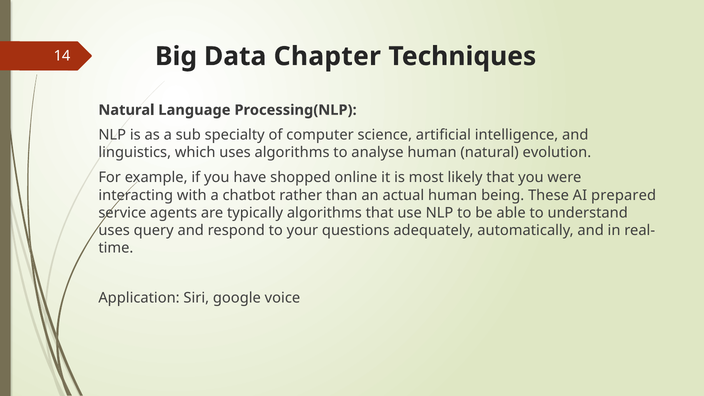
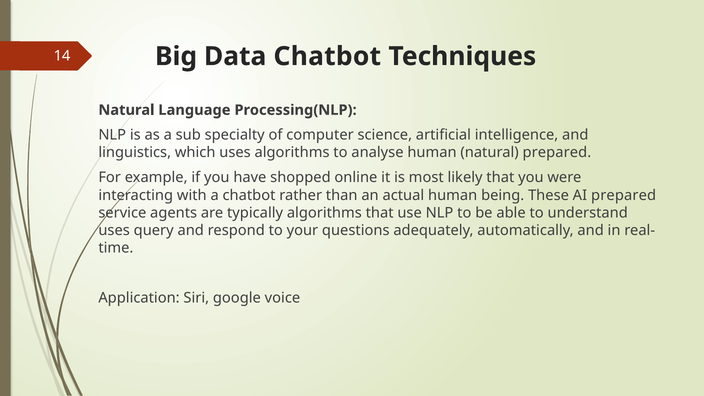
Data Chapter: Chapter -> Chatbot (327, 56)
natural evolution: evolution -> prepared (557, 153)
